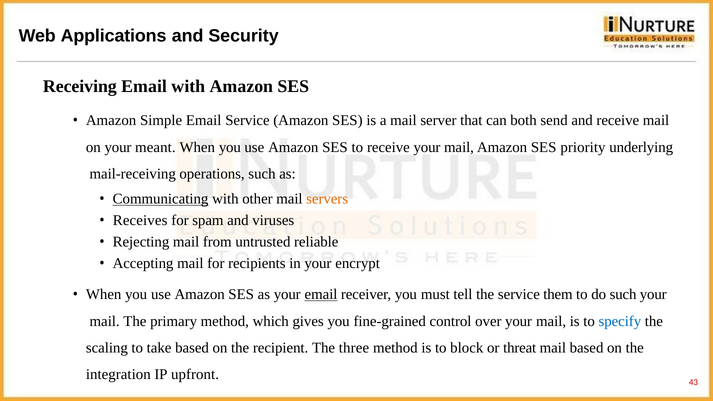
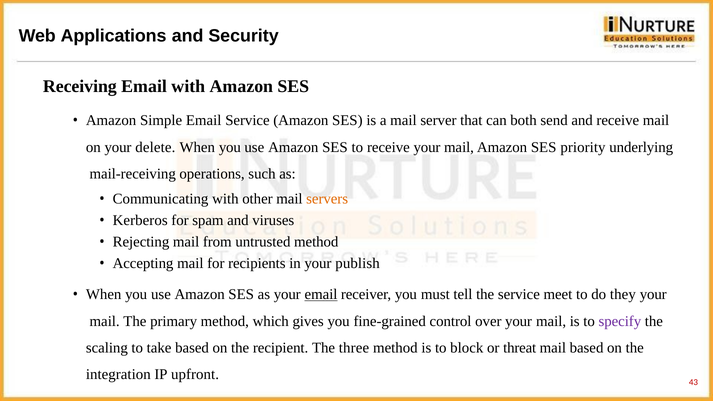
meant: meant -> delete (155, 147)
Communicating underline: present -> none (161, 199)
Receives: Receives -> Kerberos (140, 220)
untrusted reliable: reliable -> method (316, 242)
encrypt: encrypt -> publish (358, 264)
them: them -> meet (558, 294)
do such: such -> they (623, 294)
specify colour: blue -> purple (620, 321)
